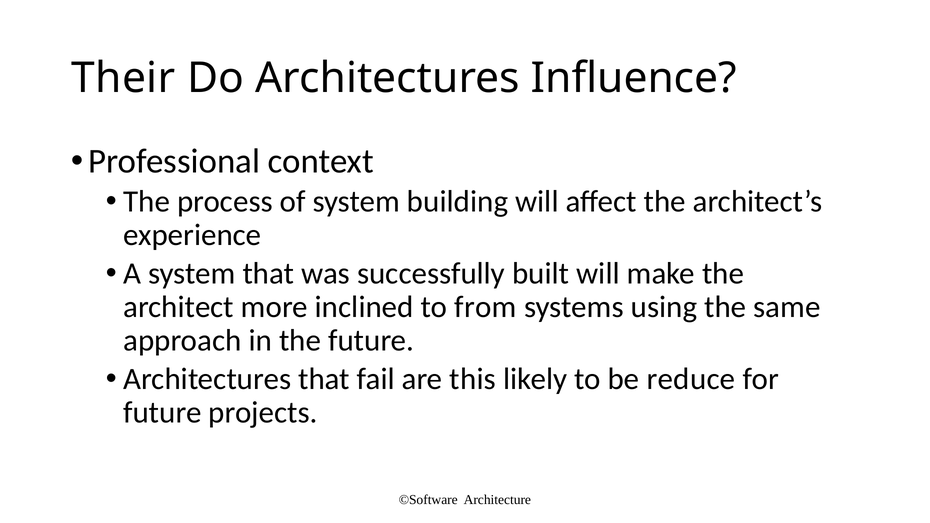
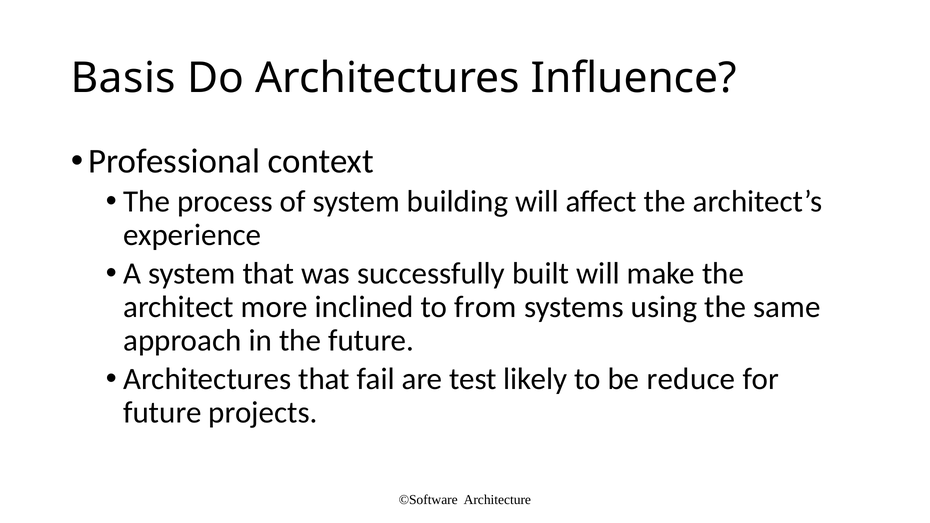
Their: Their -> Basis (123, 78)
this: this -> test (473, 379)
